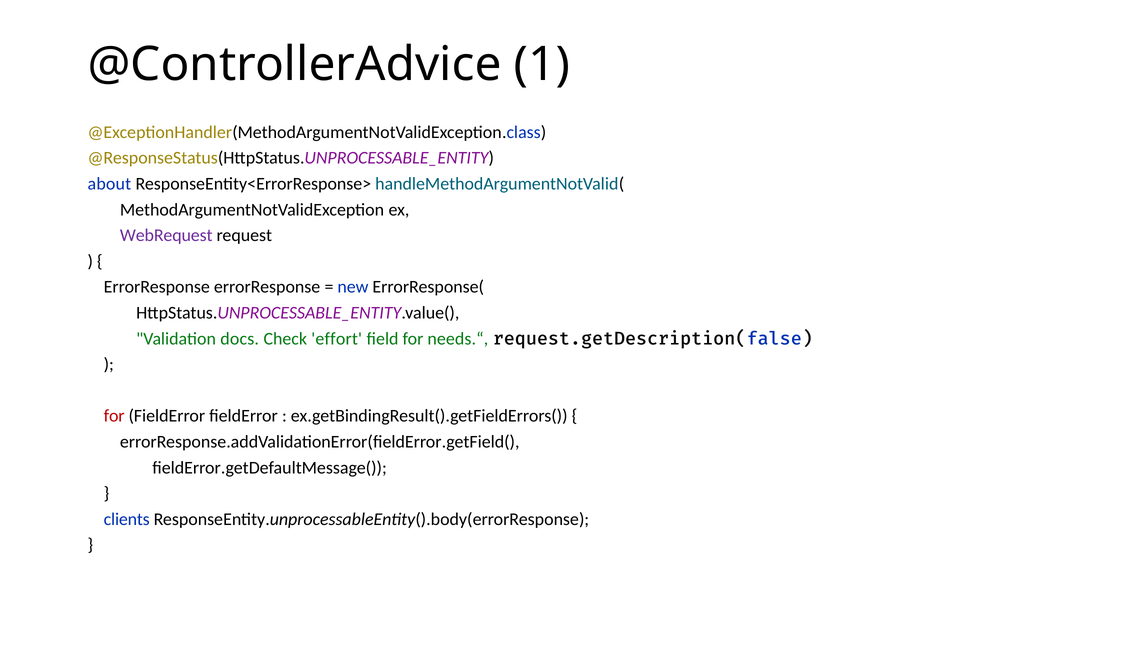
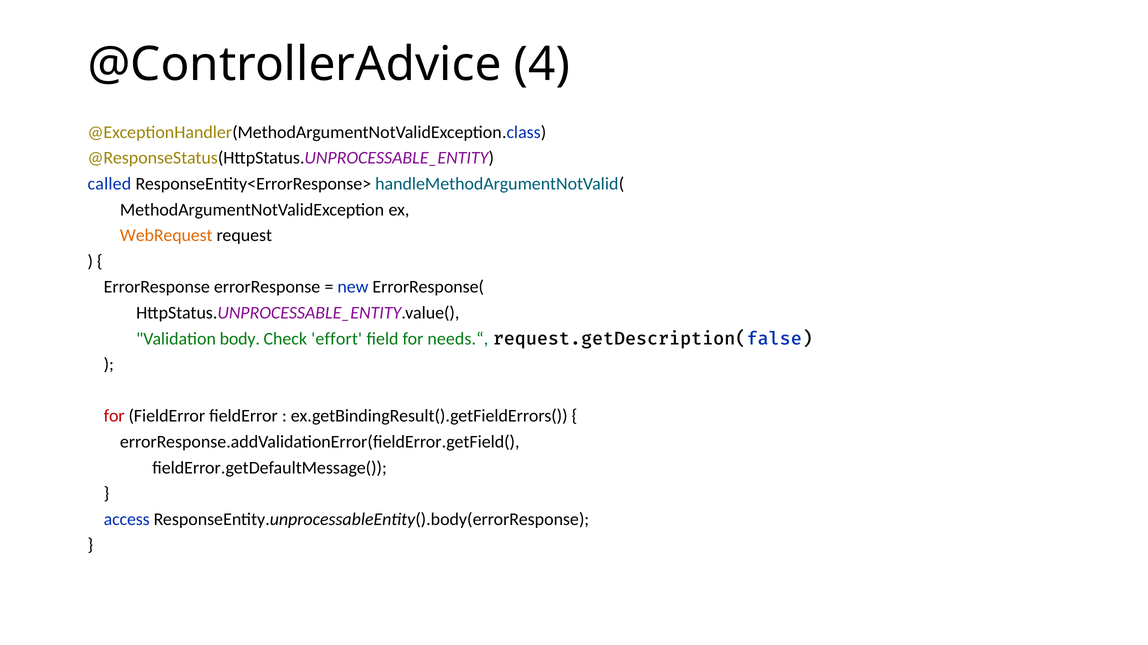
1: 1 -> 4 (542, 64)
about: about -> called (109, 184)
WebRequest colour: purple -> orange (166, 236)
docs: docs -> body (240, 339)
clients: clients -> access (127, 520)
